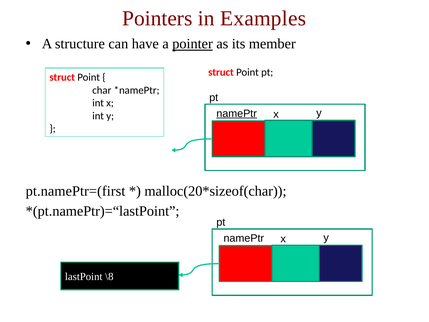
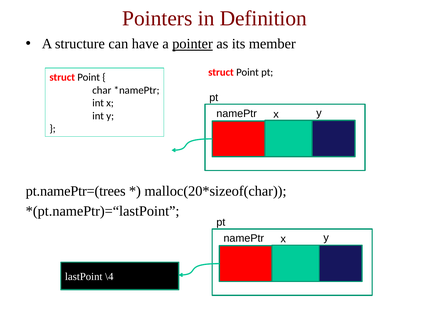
Examples: Examples -> Definition (263, 19)
namePtr underline: present -> none (237, 113)
pt.namePtr=(first: pt.namePtr=(first -> pt.namePtr=(trees (76, 191)
\8: \8 -> \4 (109, 276)
